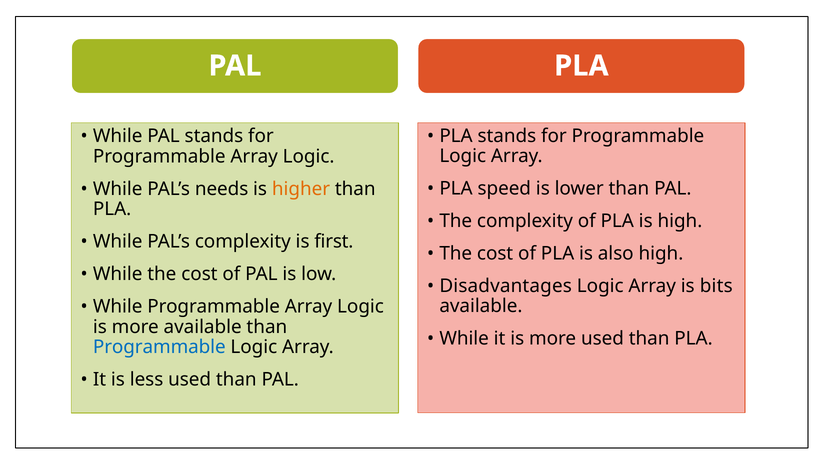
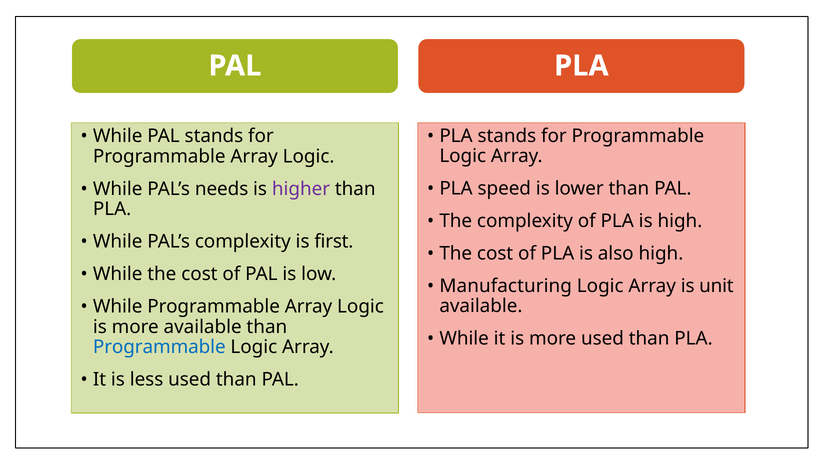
higher colour: orange -> purple (301, 189)
Disadvantages: Disadvantages -> Manufacturing (506, 286)
bits: bits -> unit (716, 286)
